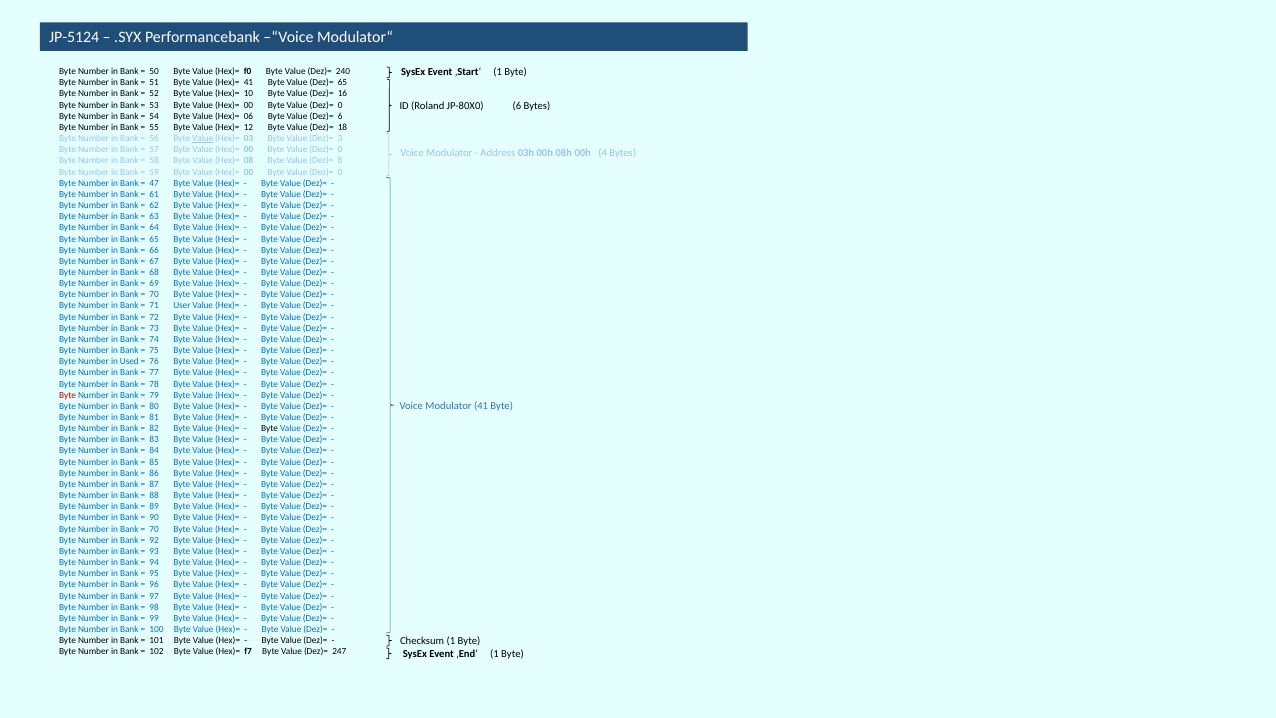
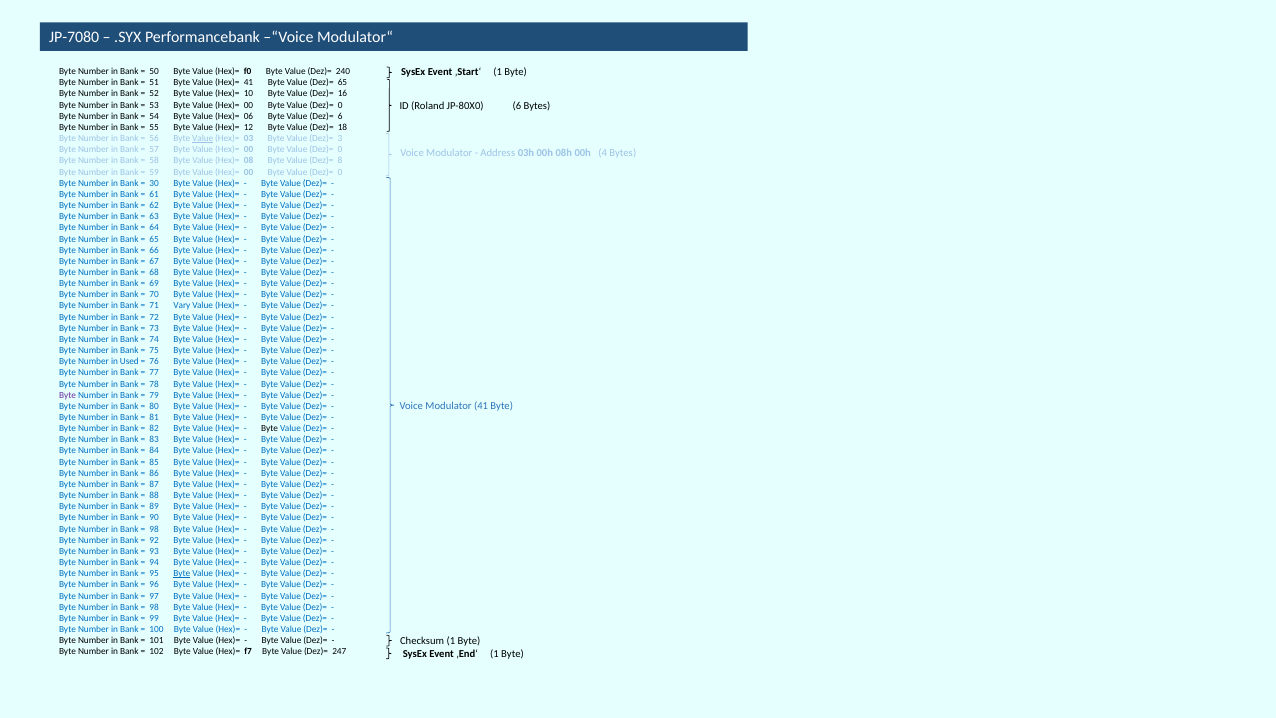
JP-5124: JP-5124 -> JP-7080 (74, 38)
47: 47 -> 30 (154, 183)
User: User -> Vary (182, 306)
Byte colour: red -> purple (68, 395)
70: 70 -> 98 (154, 529)
Byte underline: none -> present (182, 573)
